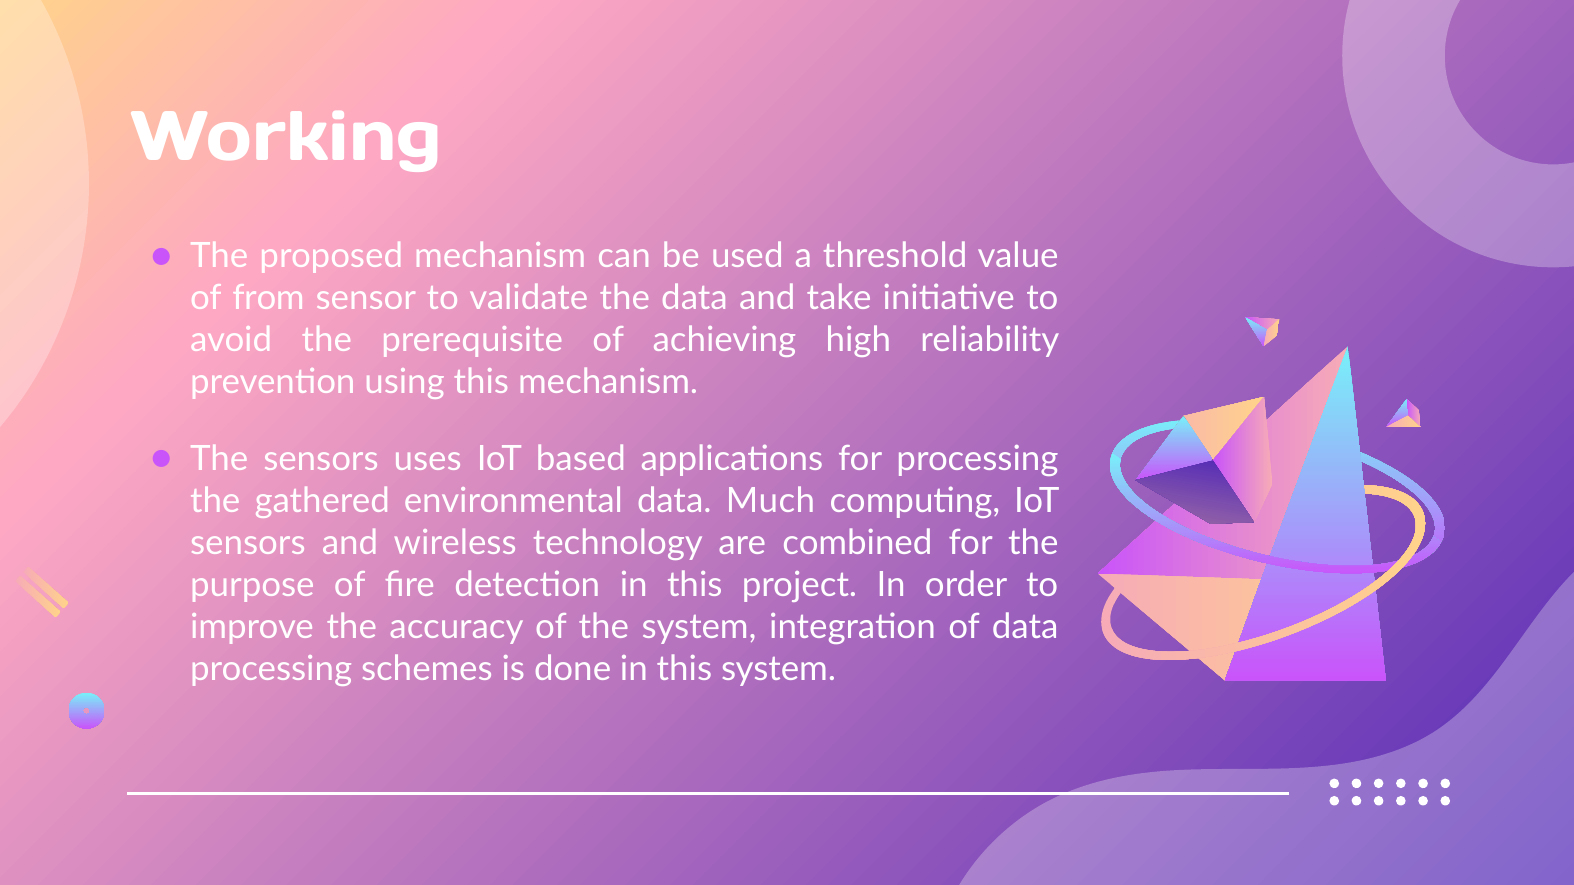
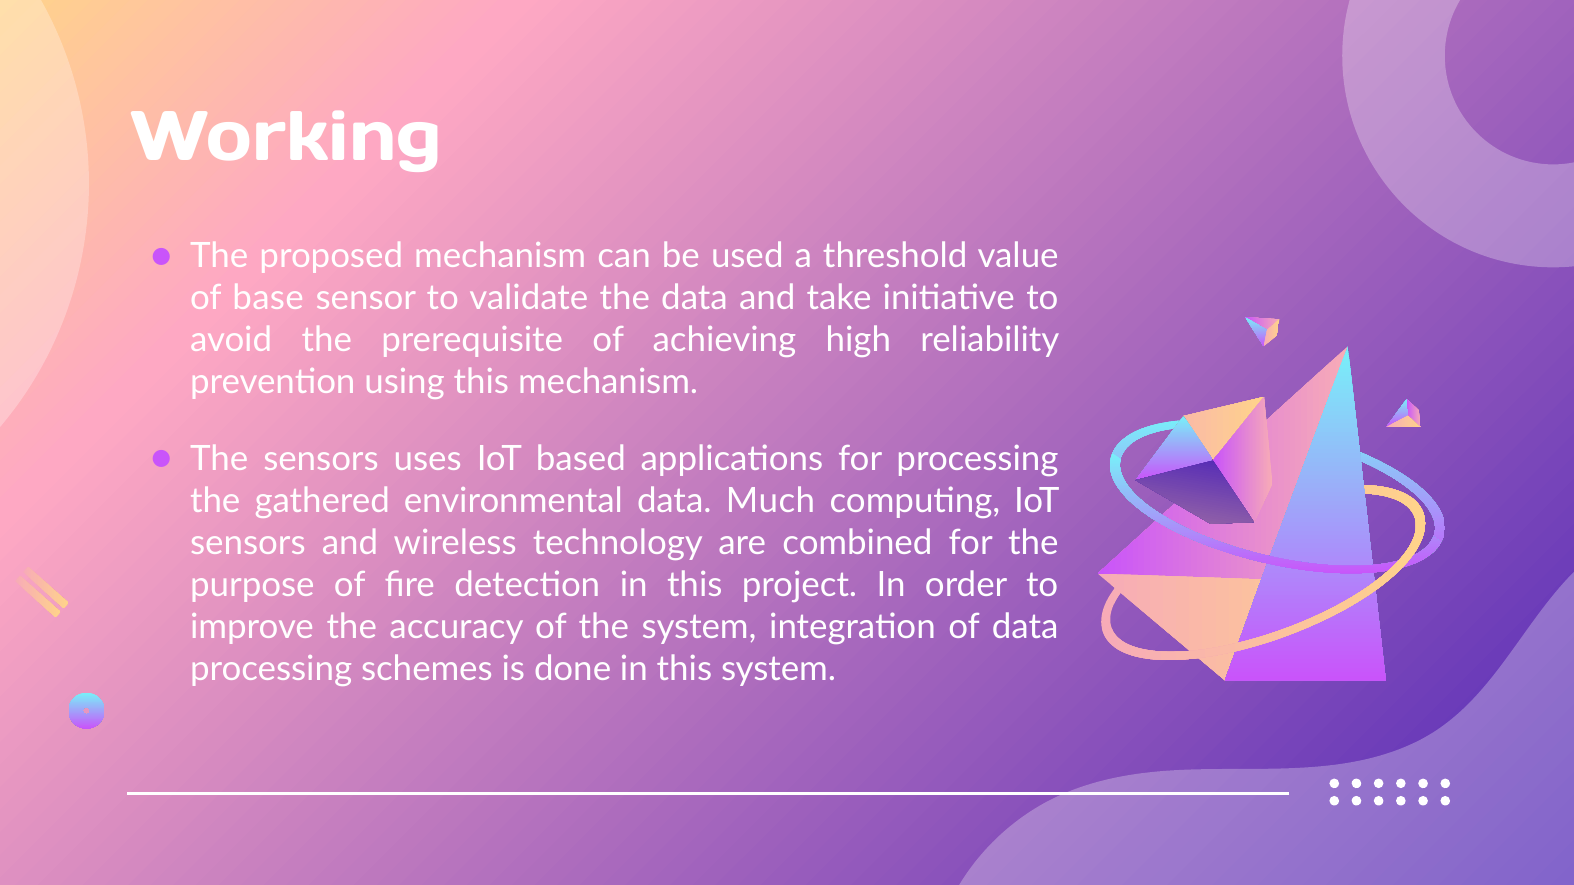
from: from -> base (268, 298)
